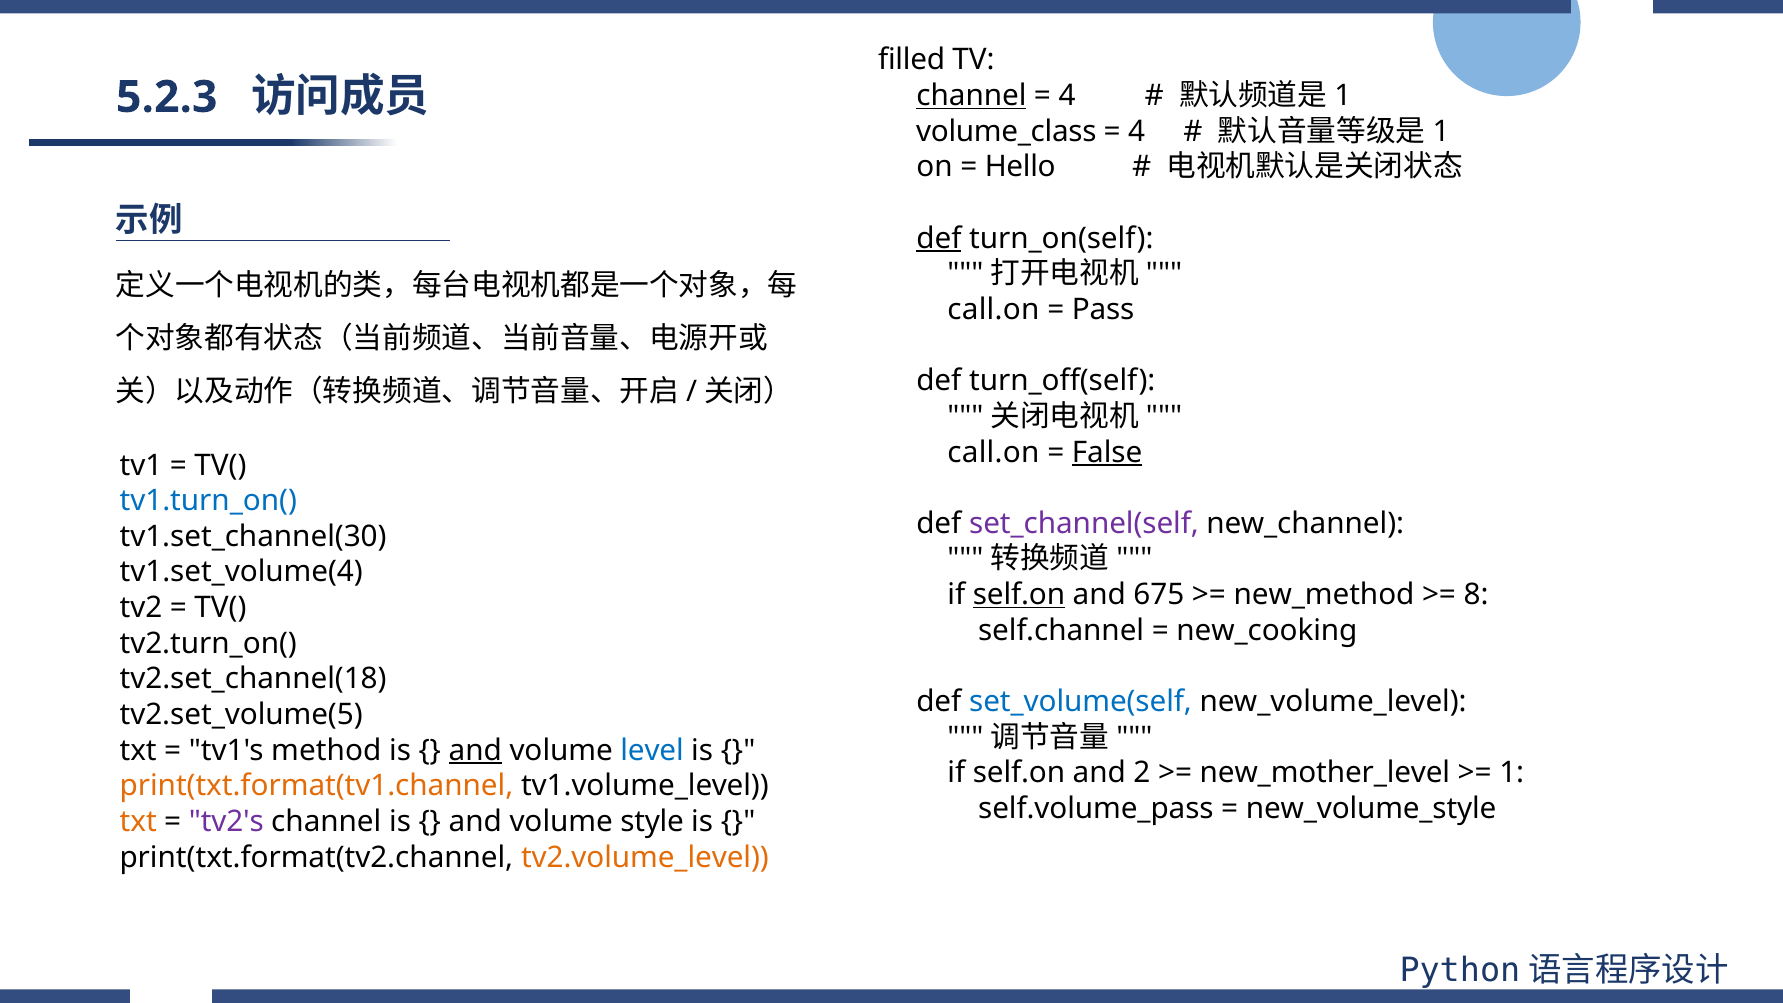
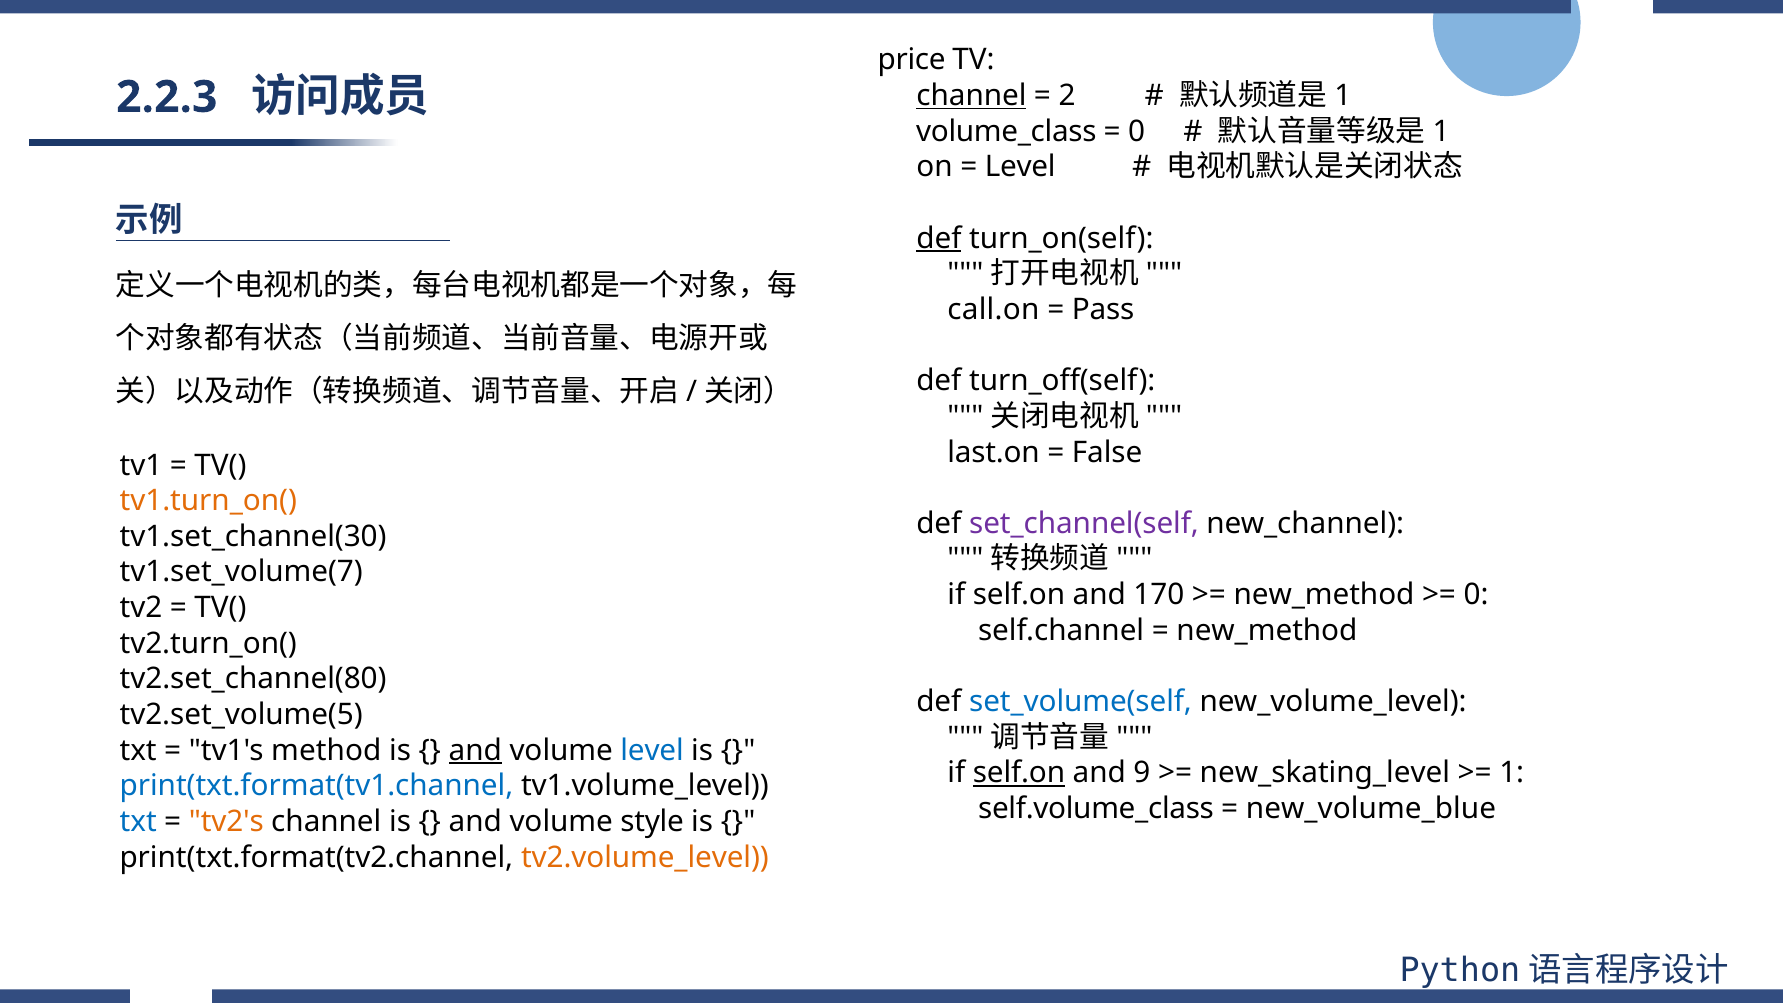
filled: filled -> price (912, 60)
4: 4 -> 2 (1067, 96)
5.2.3: 5.2.3 -> 2.2.3 (167, 97)
4: 4 -> 0 (1137, 131)
Hello: Hello -> Level (1020, 167)
call.on: call.on -> last.on (994, 452)
False underline: present -> none (1107, 452)
tv1.turn_on( colour: blue -> orange (208, 501)
tv1.set_volume(4: tv1.set_volume(4 -> tv1.set_volume(7 (241, 572)
self.on underline: present -> none (1019, 595)
675: 675 -> 170 (1159, 595)
8: 8 -> 0 (1476, 595)
new_cooking: new_cooking -> new_method (1267, 630)
tv2.set_channel(18: tv2.set_channel(18 -> tv2.set_channel(80 (253, 679)
self.on underline: none -> present (1019, 773)
2: 2 -> 9 (1142, 773)
new_mother_level: new_mother_level -> new_skating_level (1325, 773)
print(txt.format(tv1.channel colour: orange -> blue (316, 786)
self.volume_pass: self.volume_pass -> self.volume_class (1096, 809)
new_volume_style: new_volume_style -> new_volume_blue (1371, 809)
txt colour: orange -> blue (138, 822)
tv2's colour: purple -> orange (226, 822)
